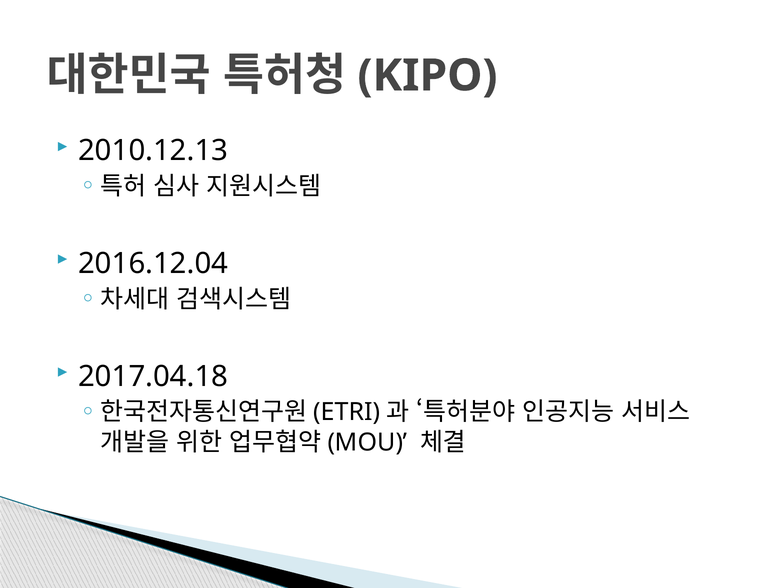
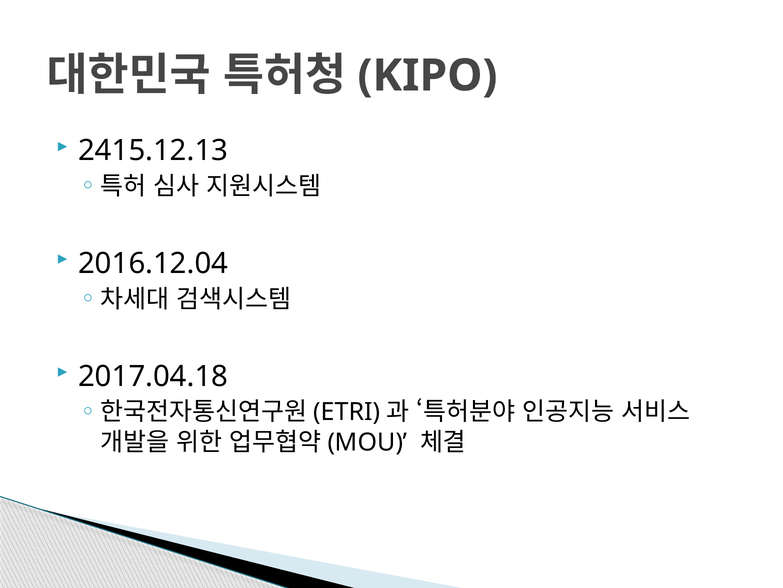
2010.12.13: 2010.12.13 -> 2415.12.13 (153, 150)
